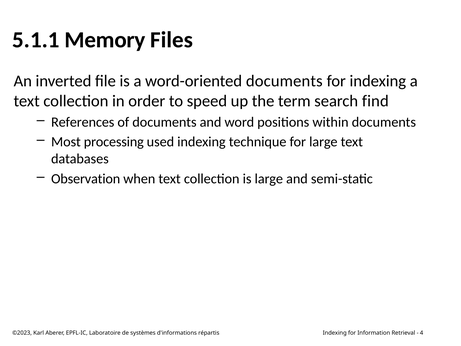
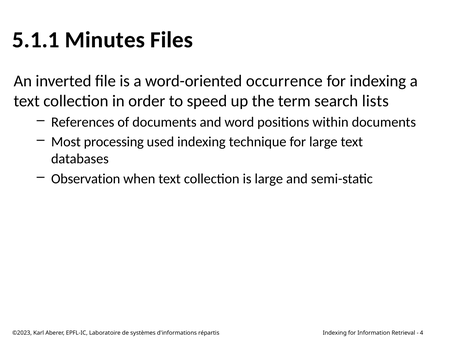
Memory: Memory -> Minutes (105, 40)
word-oriented documents: documents -> occurrence (284, 81)
find: find -> lists (375, 101)
